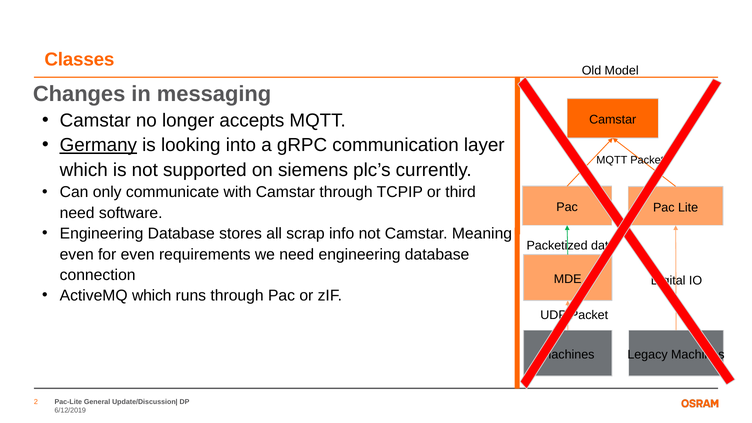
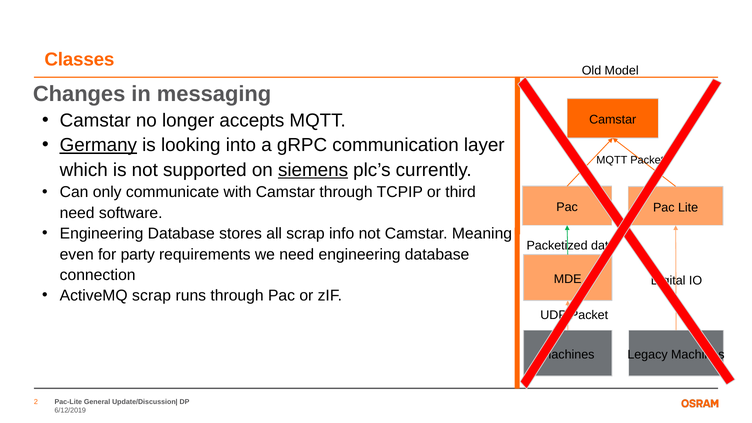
siemens underline: none -> present (313, 170)
for even: even -> party (138, 254)
ActiveMQ which: which -> scrap (152, 296)
